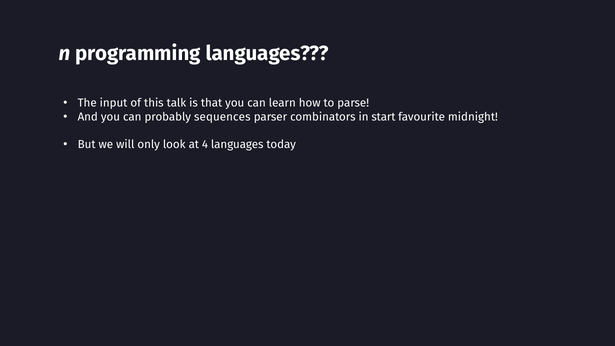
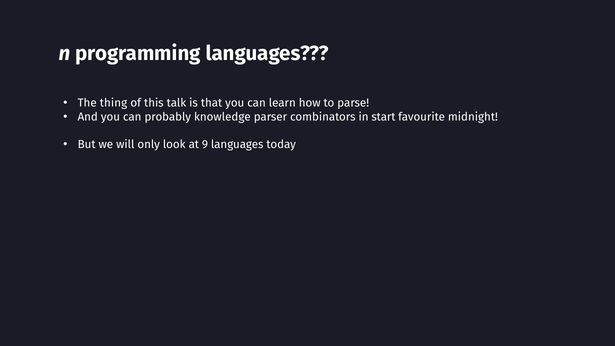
input: input -> thing (113, 103)
sequences: sequences -> knowledge (222, 117)
4: 4 -> 9 (205, 145)
